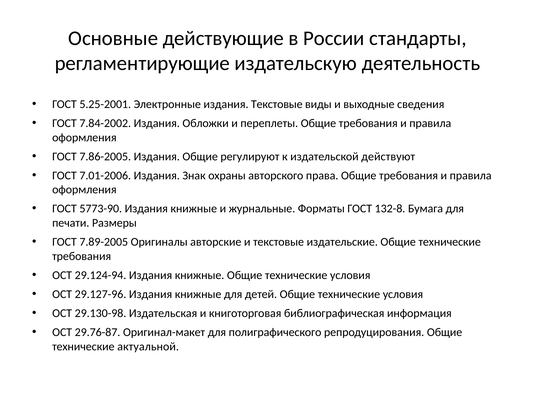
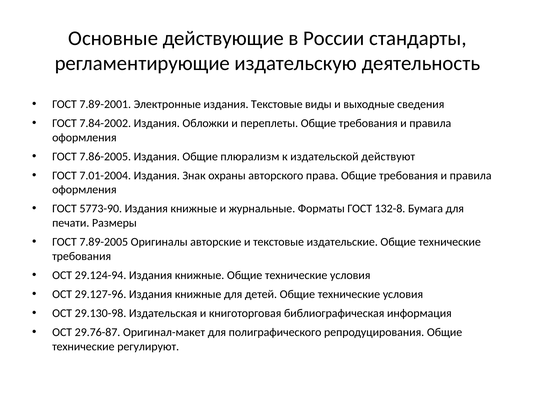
5.25-2001: 5.25-2001 -> 7.89-2001 (105, 104)
регулируют: регулируют -> плюрализм (250, 157)
7.01-2006: 7.01-2006 -> 7.01-2004 (105, 176)
актуальной: актуальной -> регулируют (148, 347)
